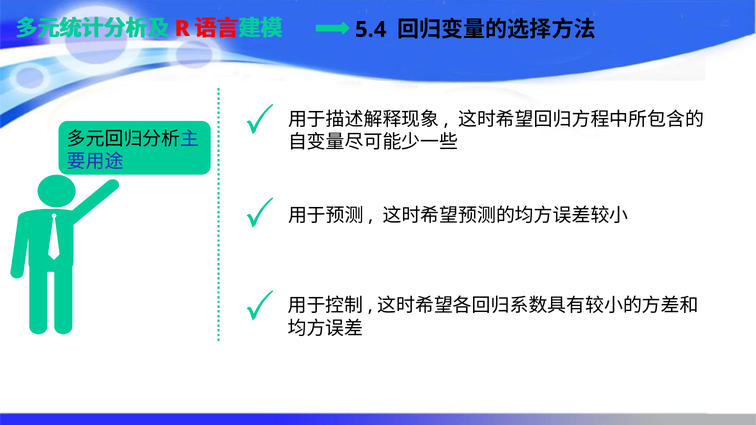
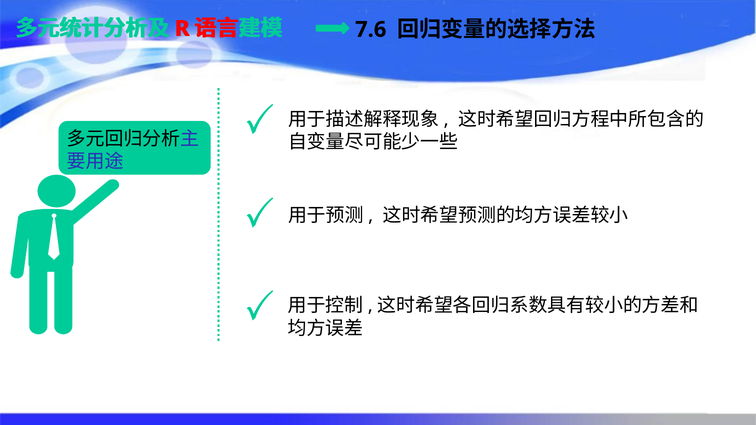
5.4: 5.4 -> 7.6 (371, 30)
